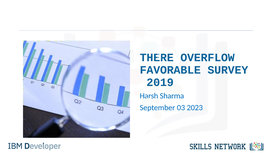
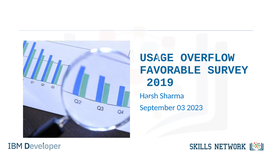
THERE: THERE -> USAGE (157, 58)
